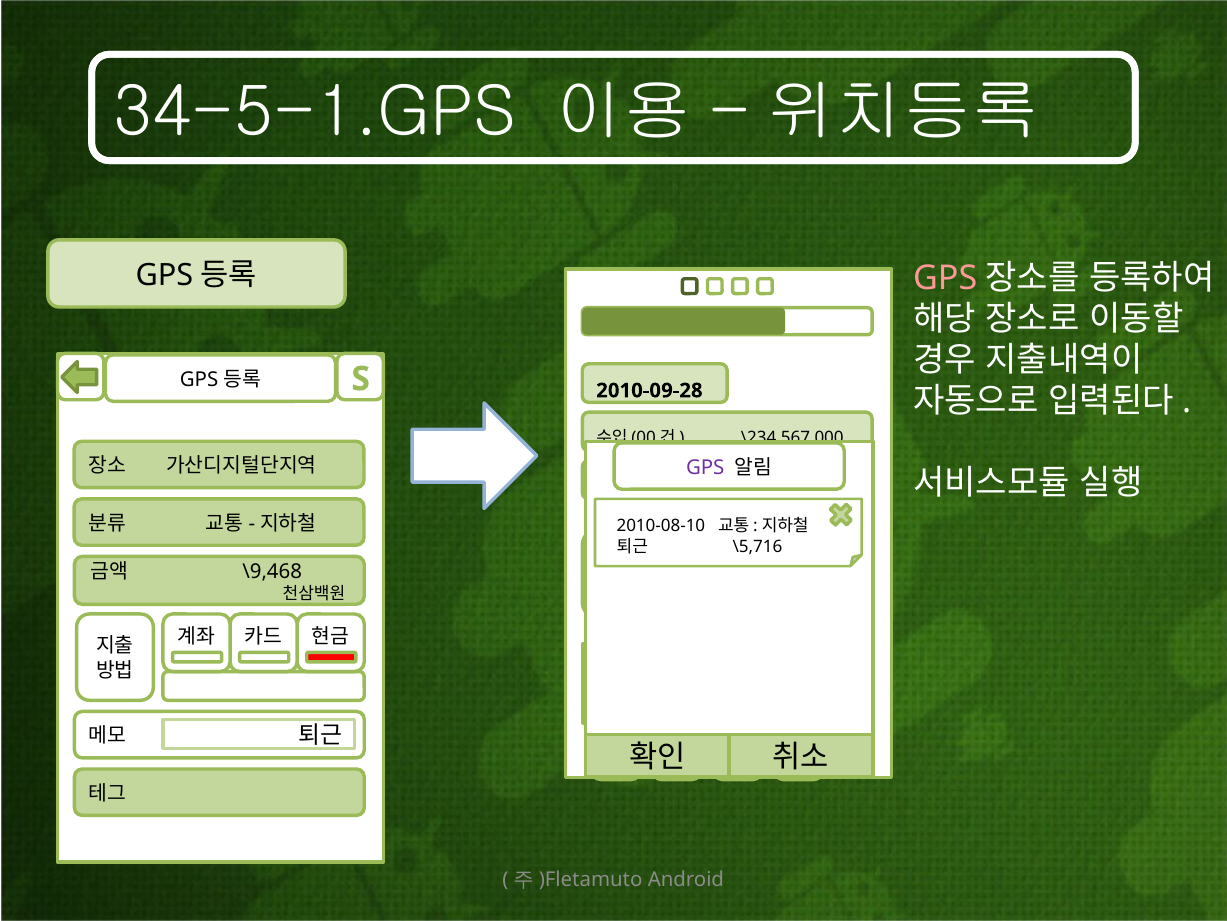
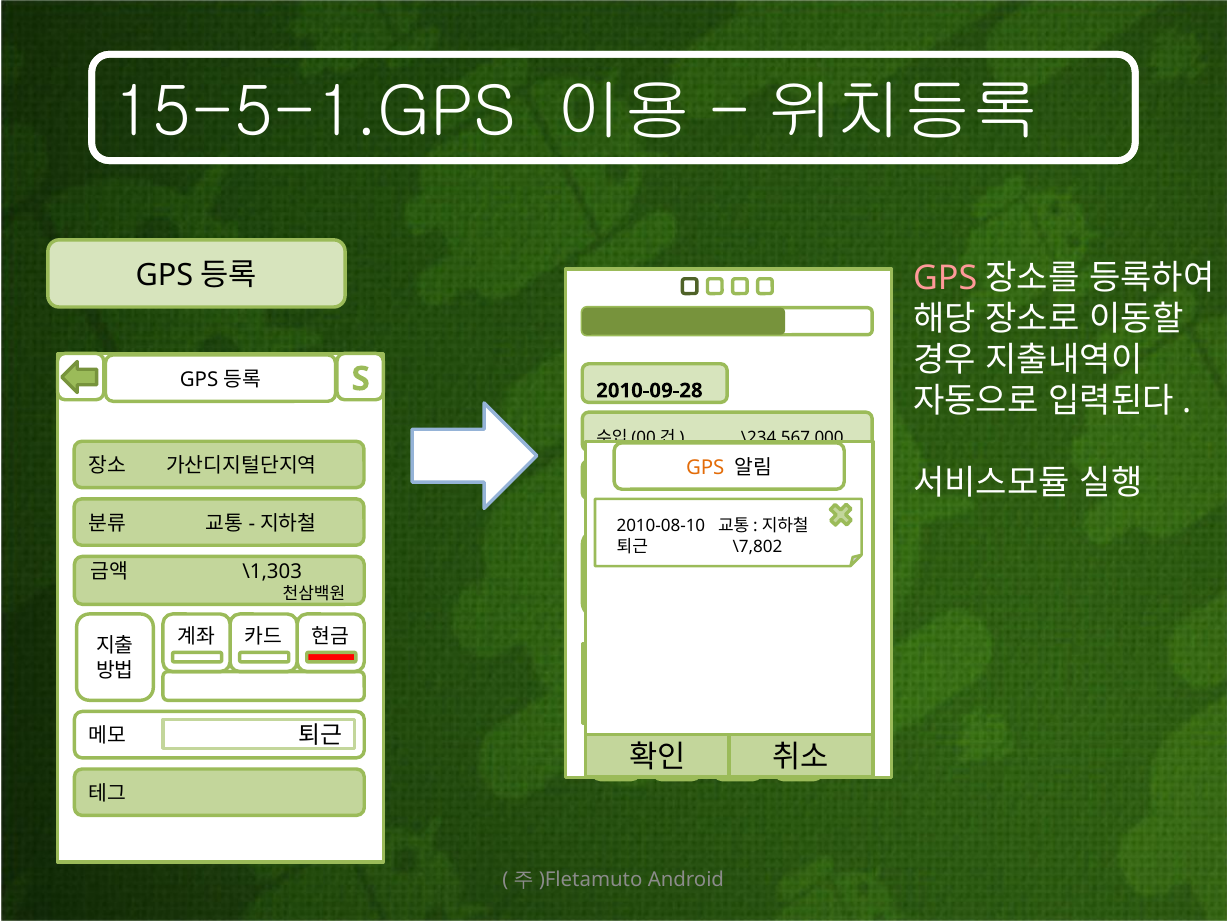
34-5-1.GPS: 34-5-1.GPS -> 15-5-1.GPS (315, 112)
GPS colour: purple -> orange (705, 467)
\5,716: \5,716 -> \7,802 (757, 546)
\9,468: \9,468 -> \1,303 (272, 571)
